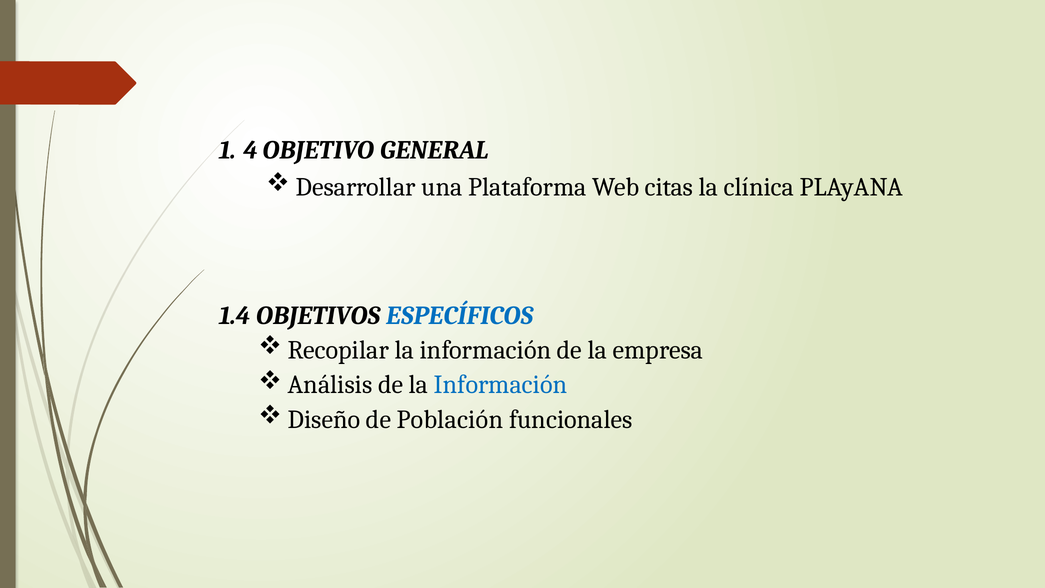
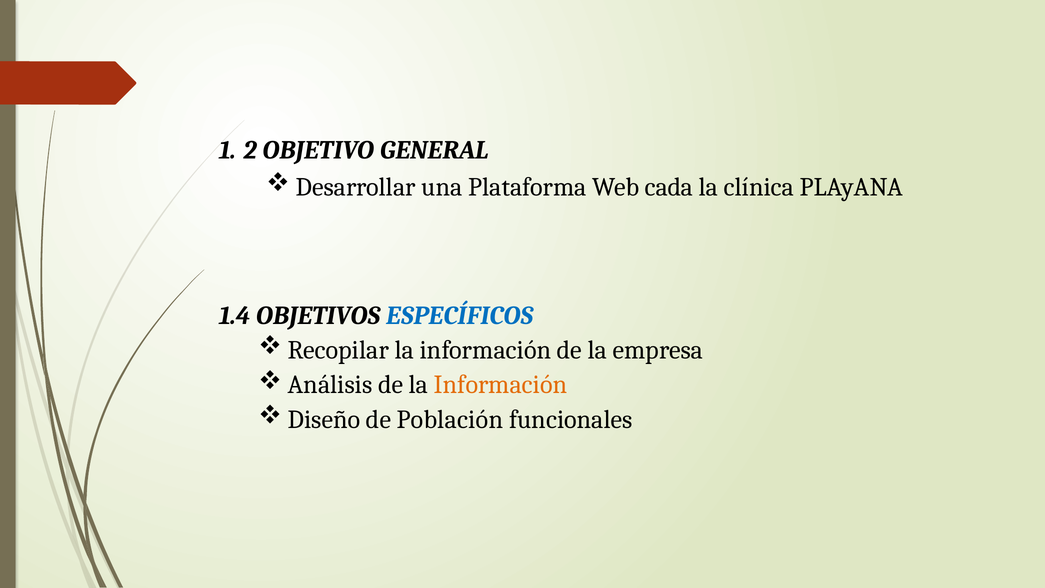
4: 4 -> 2 (250, 150)
citas: citas -> cada (669, 187)
Información colour: blue -> orange (501, 385)
